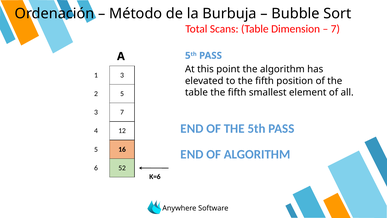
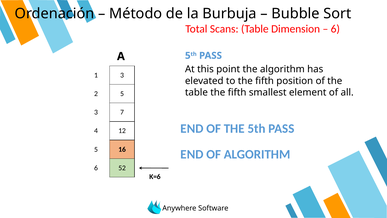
7: 7 -> 6 (335, 29)
